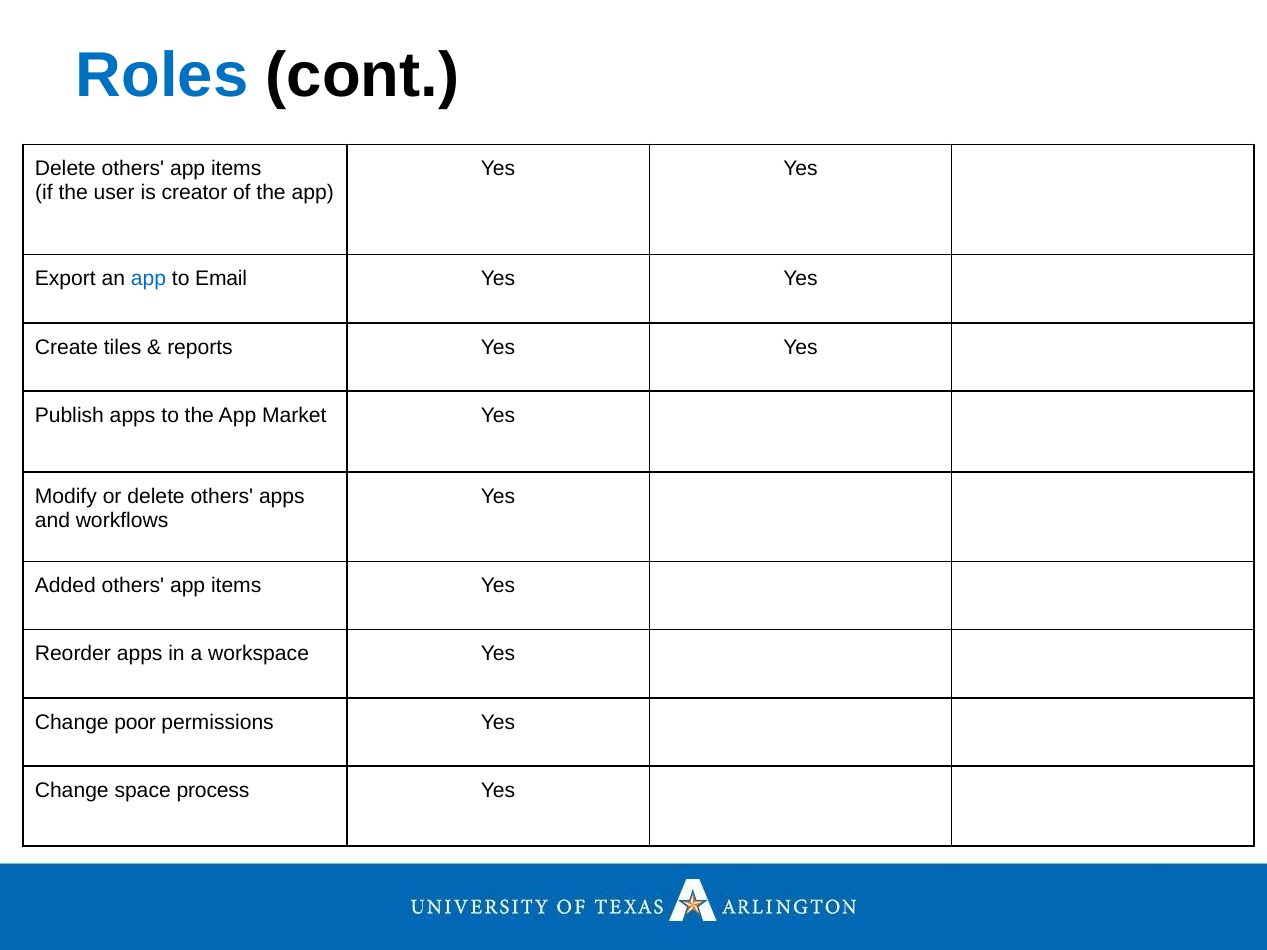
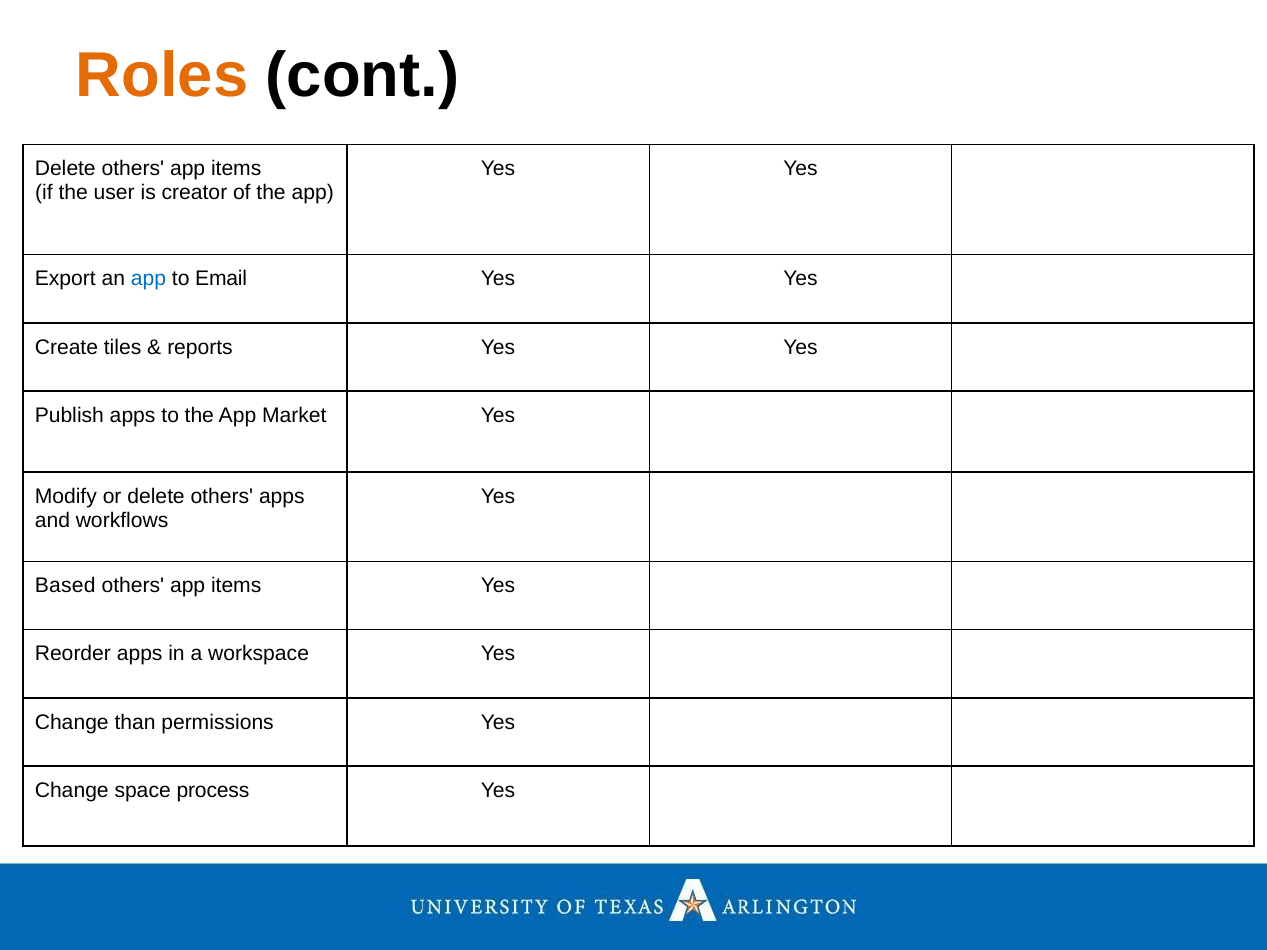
Roles colour: blue -> orange (162, 75)
Added: Added -> Based (65, 586)
poor: poor -> than (135, 722)
